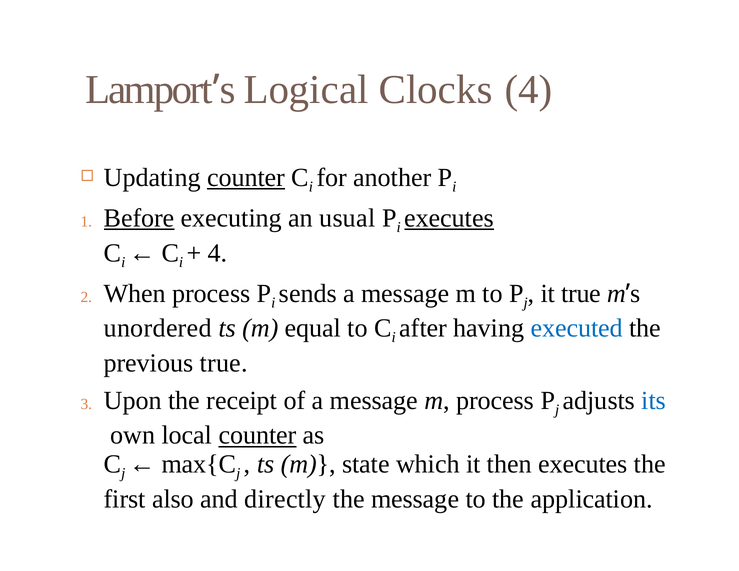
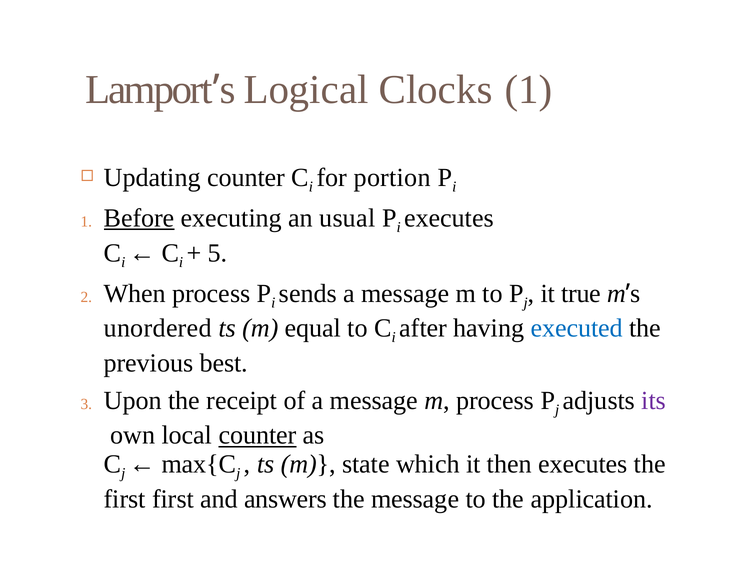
Clocks 4: 4 -> 1 (529, 90)
counter underline: present -> none (246, 178)
another: another -> portion (392, 178)
executes underline: present -> none (449, 218)
4: 4 -> 5 (218, 253)
previous true: true -> best (224, 363)
its colour: blue -> purple (654, 401)
first also: also -> first (173, 499)
directly: directly -> answers (285, 499)
